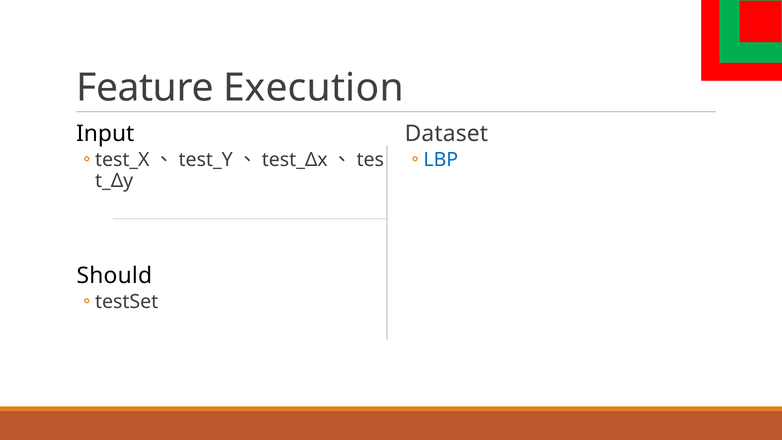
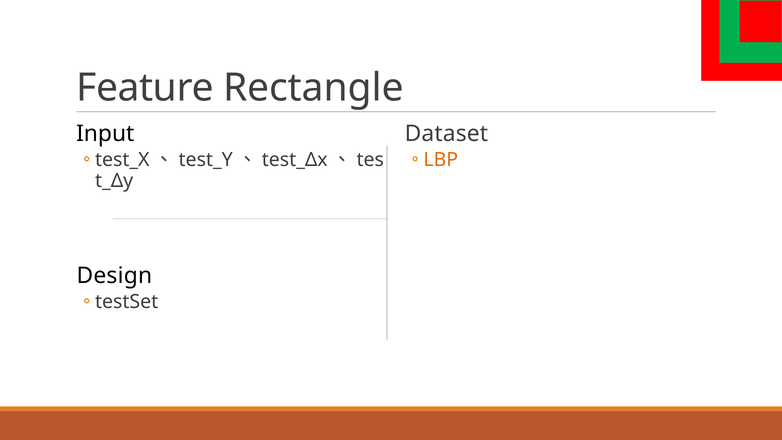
Execution: Execution -> Rectangle (313, 88)
LBP colour: blue -> orange (441, 160)
Should: Should -> Design (114, 275)
